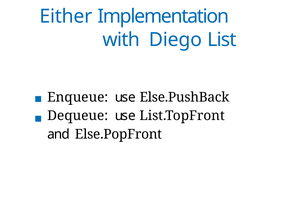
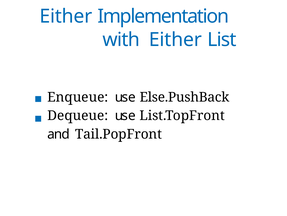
with Diego: Diego -> Either (175, 40)
Else.PopFront: Else.PopFront -> Tail.PopFront (118, 134)
